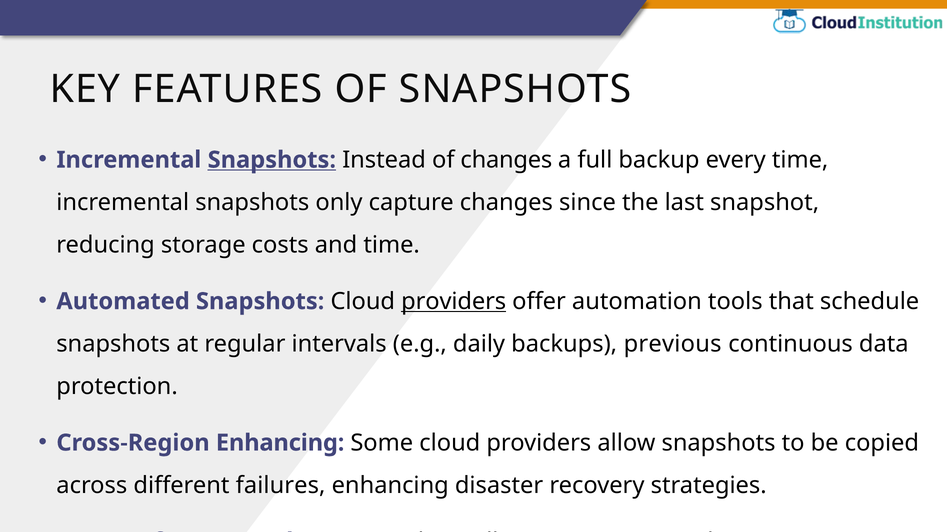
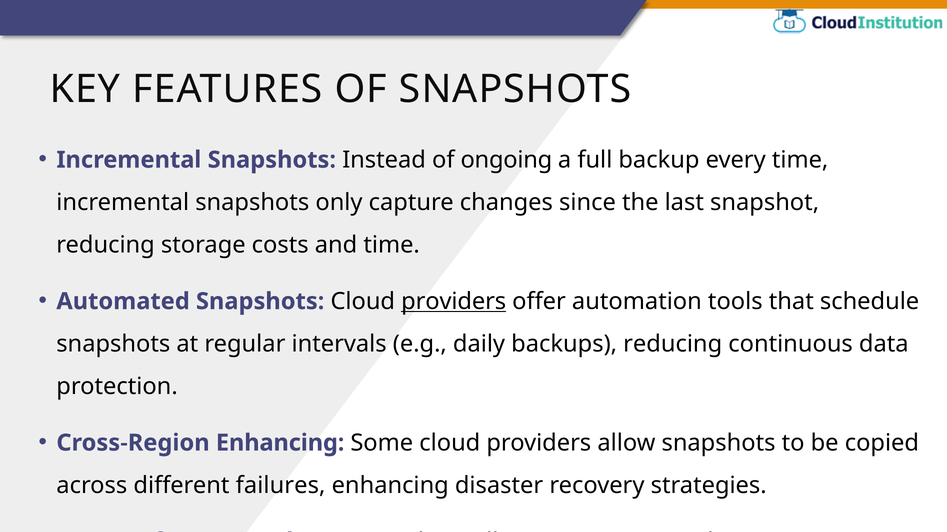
Snapshots underline: present -> none (272, 160)
of changes: changes -> ongoing (506, 160)
backups previous: previous -> reducing (673, 344)
